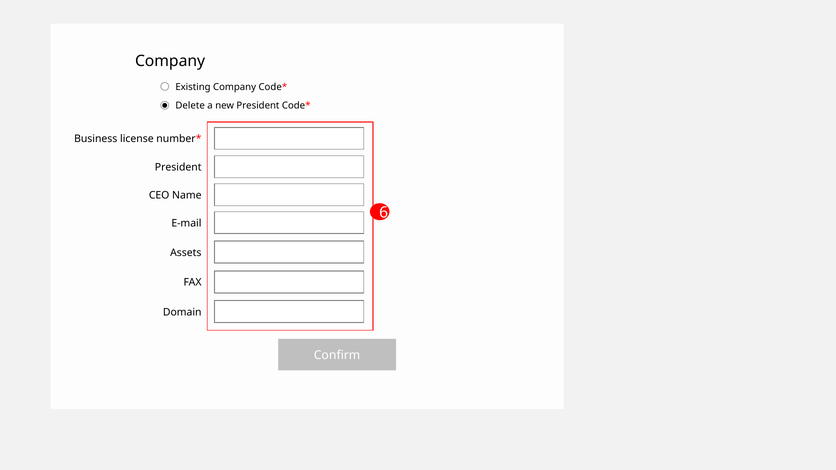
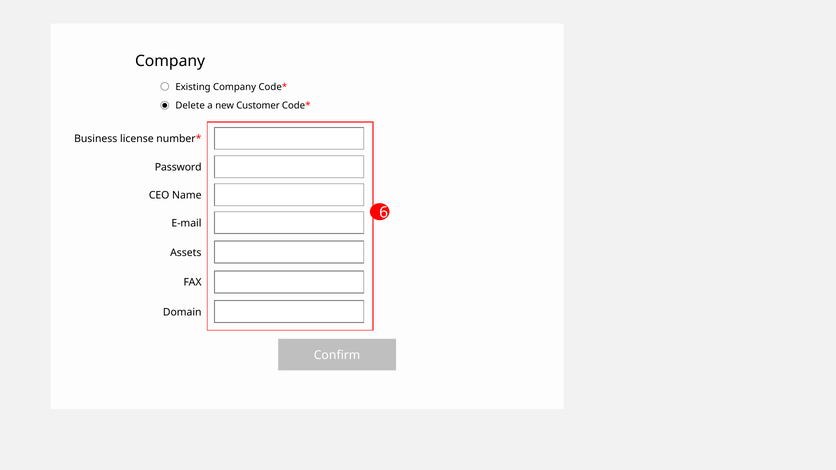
new President: President -> Customer (258, 106)
President: President -> Password (178, 167)
